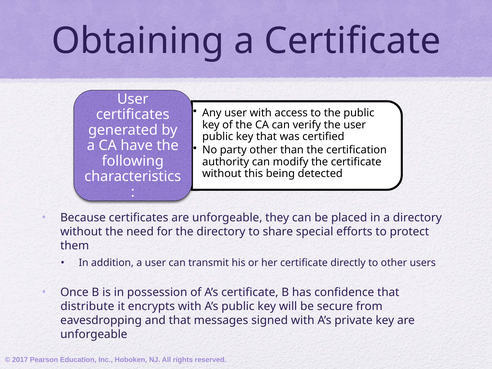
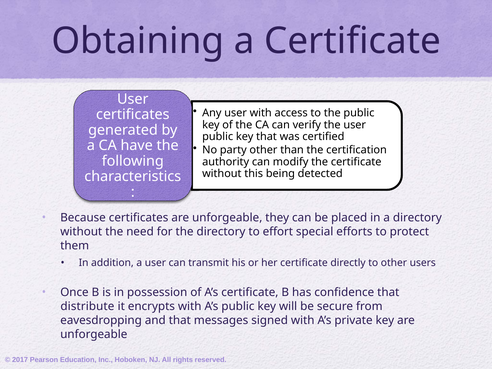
share: share -> effort (278, 232)
